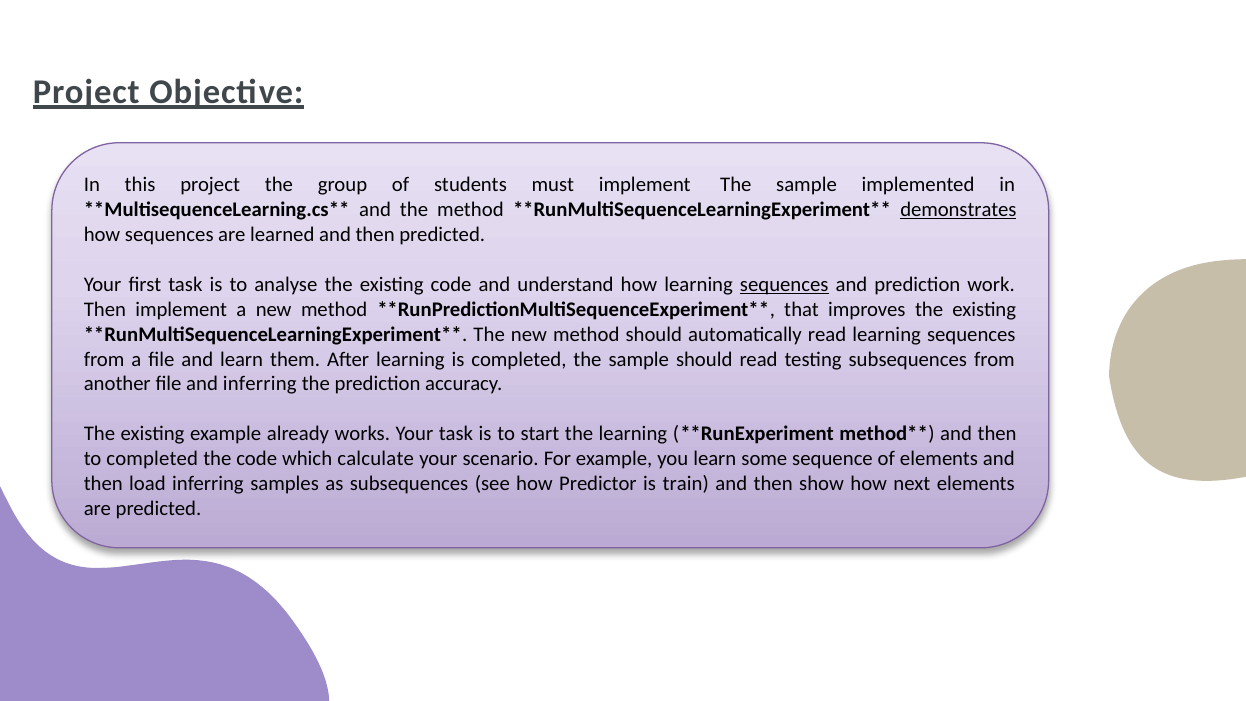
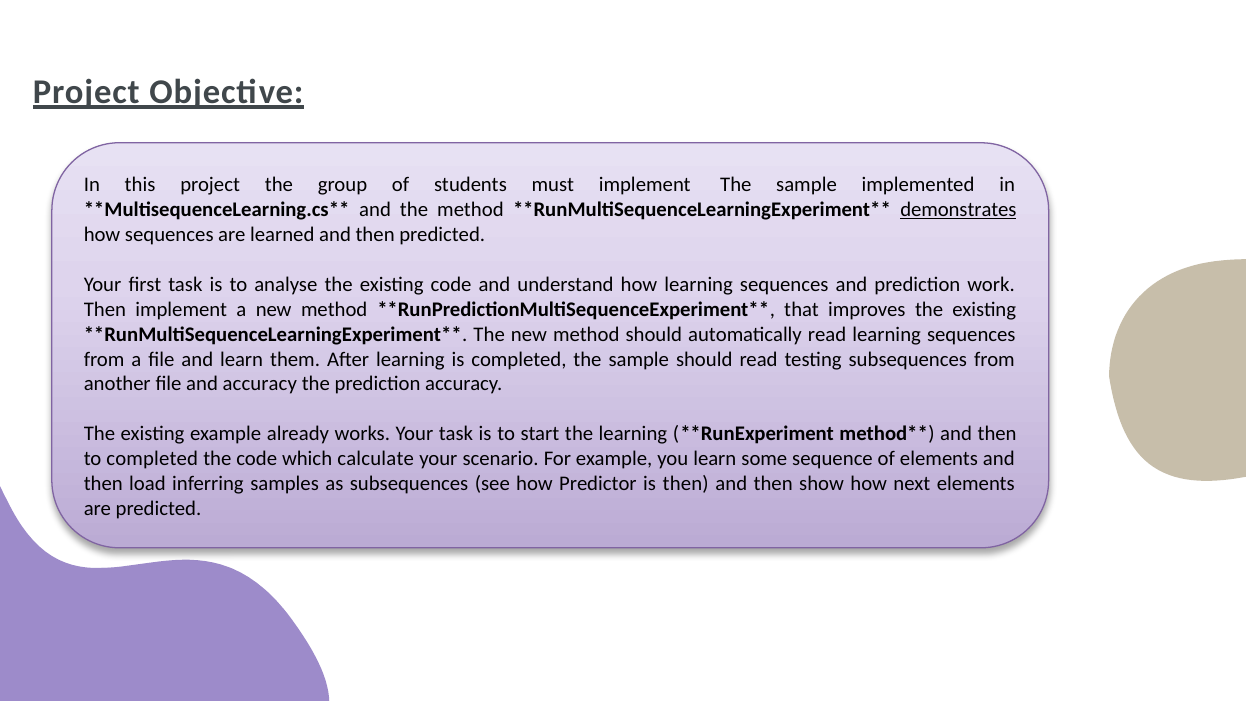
sequences underline: present -> none (784, 284)
and inferring: inferring -> accuracy (260, 384)
is train: train -> then (686, 484)
